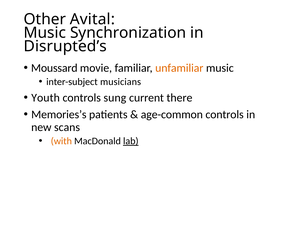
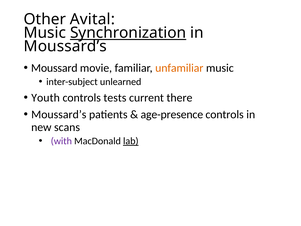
Synchronization underline: none -> present (128, 33)
Disrupted’s: Disrupted’s -> Moussard’s (65, 46)
musicians: musicians -> unlearned (121, 82)
sung: sung -> tests (115, 98)
Memories’s: Memories’s -> Moussard’s (59, 114)
age-common: age-common -> age-presence (172, 114)
with colour: orange -> purple (61, 141)
